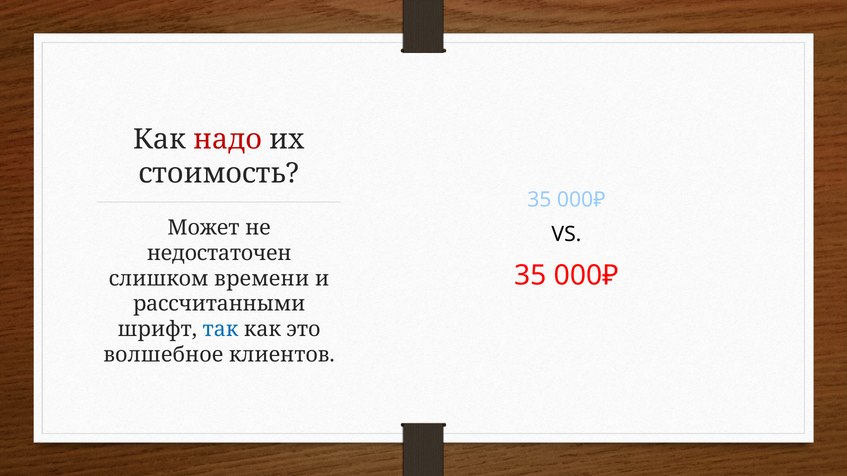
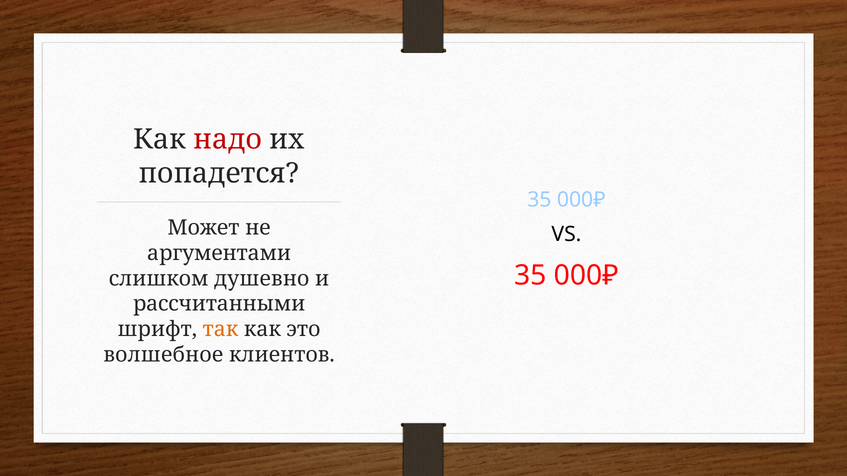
стоимость: стоимость -> попадется (219, 174)
недостаточен: недостаточен -> аргументами (219, 253)
времени: времени -> душевно (262, 279)
так colour: blue -> orange (220, 330)
